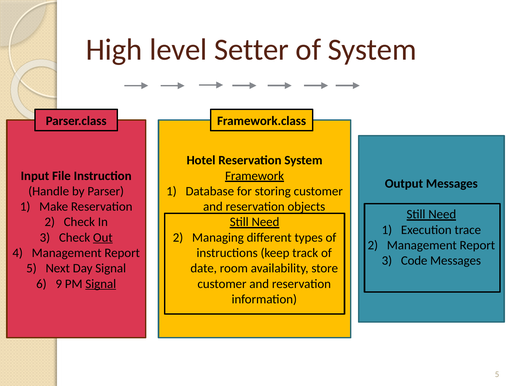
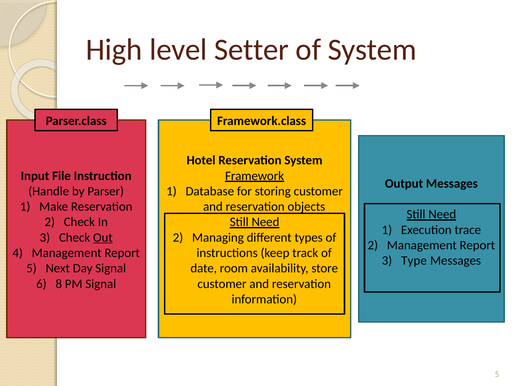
Code: Code -> Type (414, 260)
9: 9 -> 8 (59, 283)
Signal underline: present -> none (101, 283)
